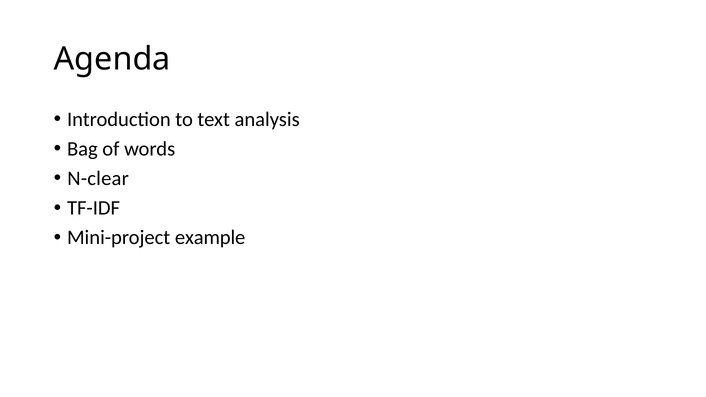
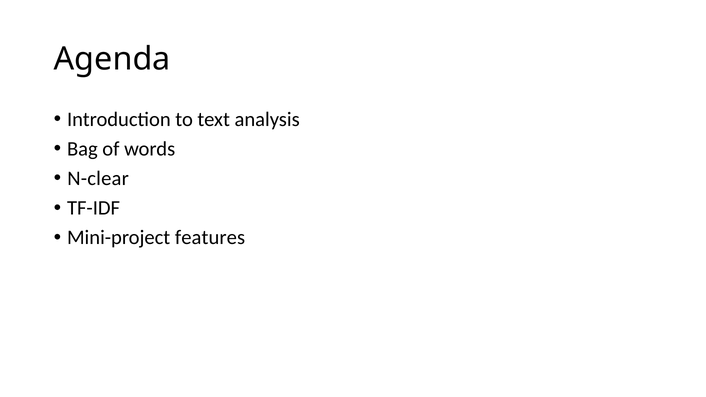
example: example -> features (210, 238)
